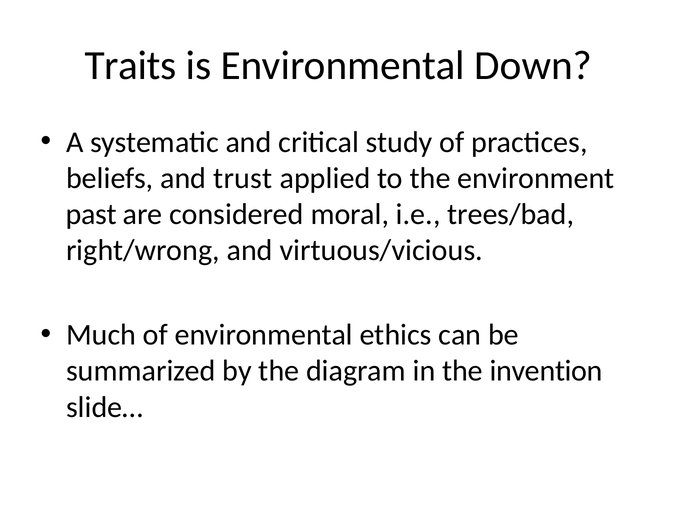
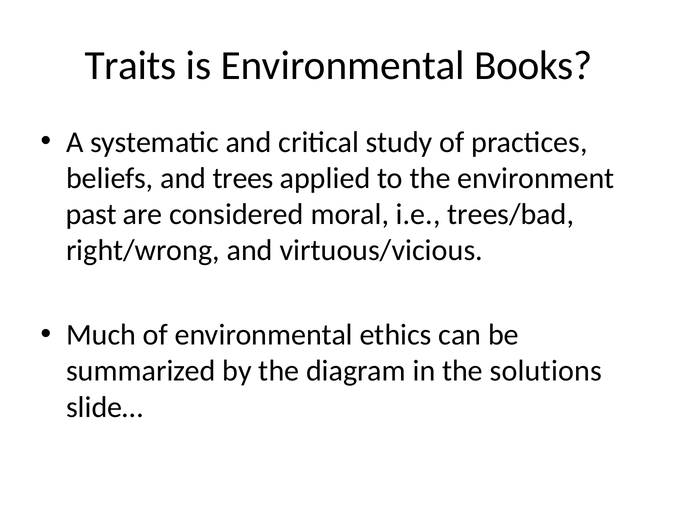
Down: Down -> Books (533, 66)
trust: trust -> trees (243, 178)
invention: invention -> solutions (546, 371)
